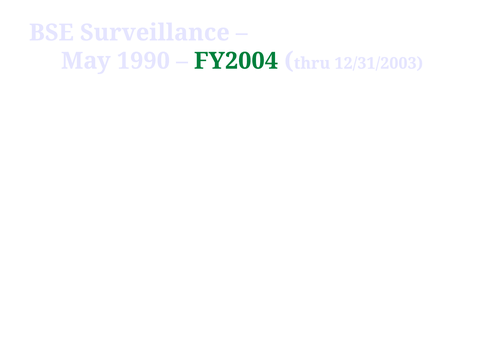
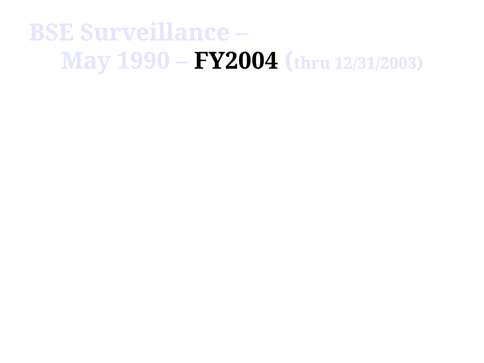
FY2004 colour: green -> black (236, 61)
